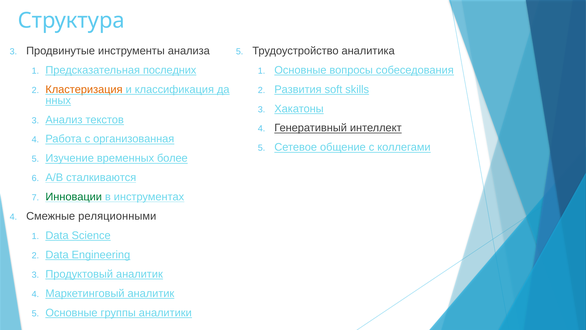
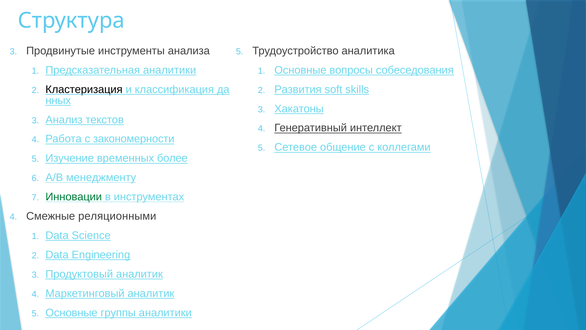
Предсказательная последних: последних -> аналитики (170, 70)
Кластеризация colour: orange -> black (84, 89)
организованная: организованная -> закономерности (134, 139)
сталкиваются: сталкиваются -> менеджменту (101, 177)
